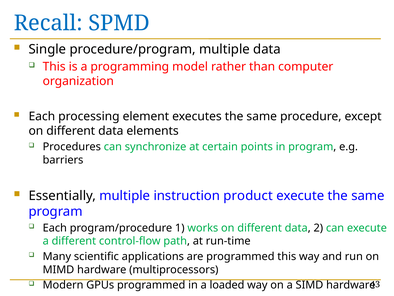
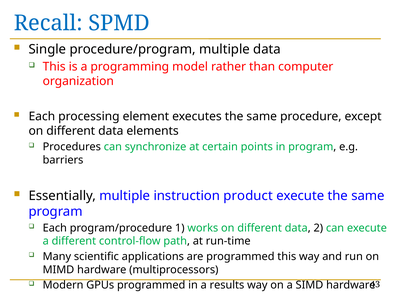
loaded: loaded -> results (227, 285)
